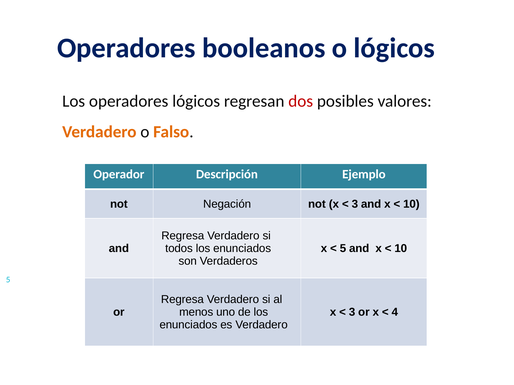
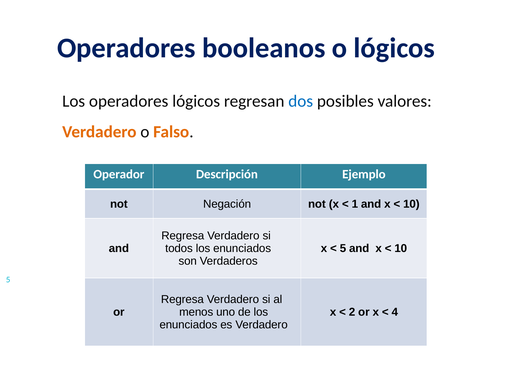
dos colour: red -> blue (301, 101)
3: 3 -> 1 (355, 204)
3: 3 -> 2 (352, 313)
